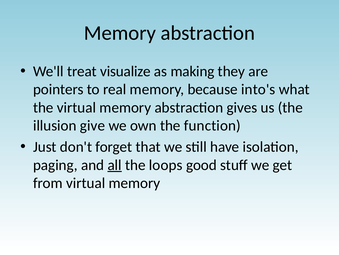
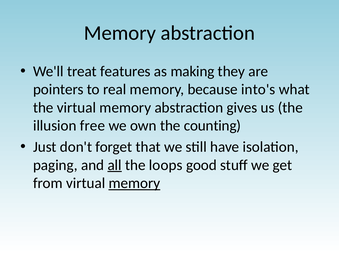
visualize: visualize -> features (125, 71)
give: give -> free (93, 125)
function: function -> counting (212, 125)
memory underline: none -> present (134, 183)
